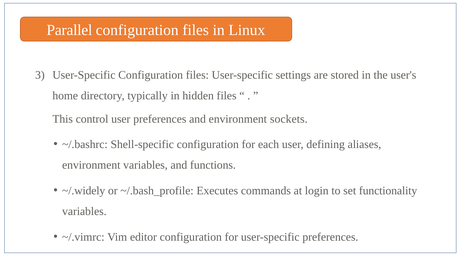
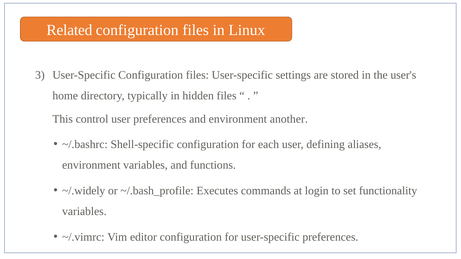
Parallel: Parallel -> Related (69, 30)
sockets: sockets -> another (289, 119)
